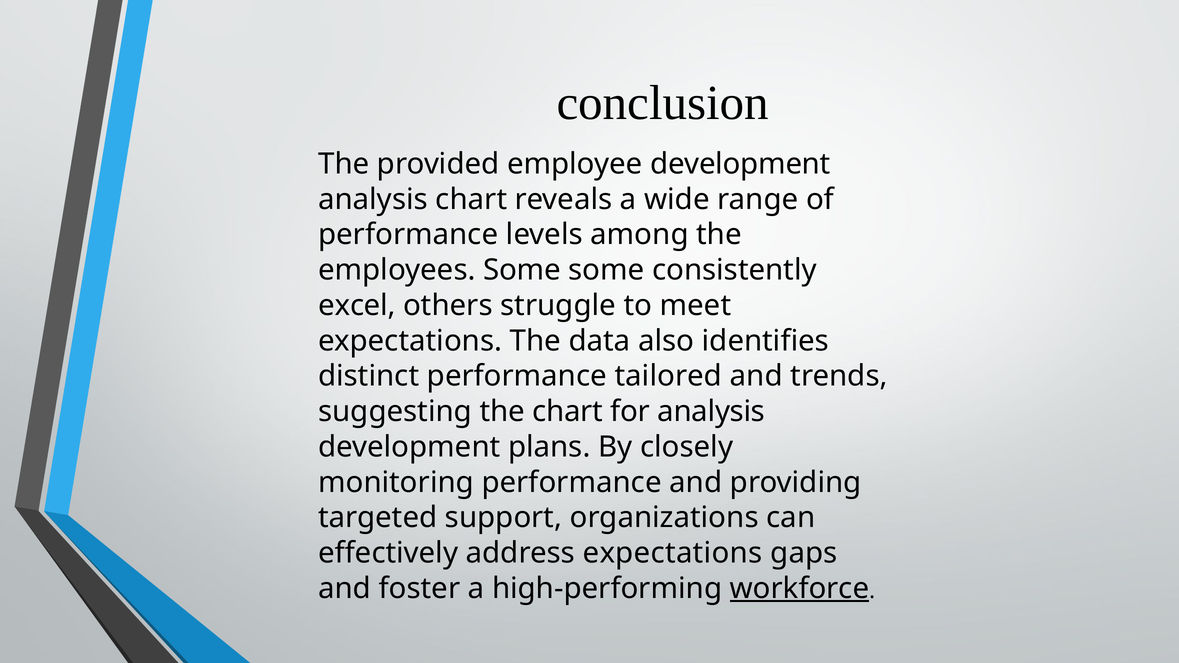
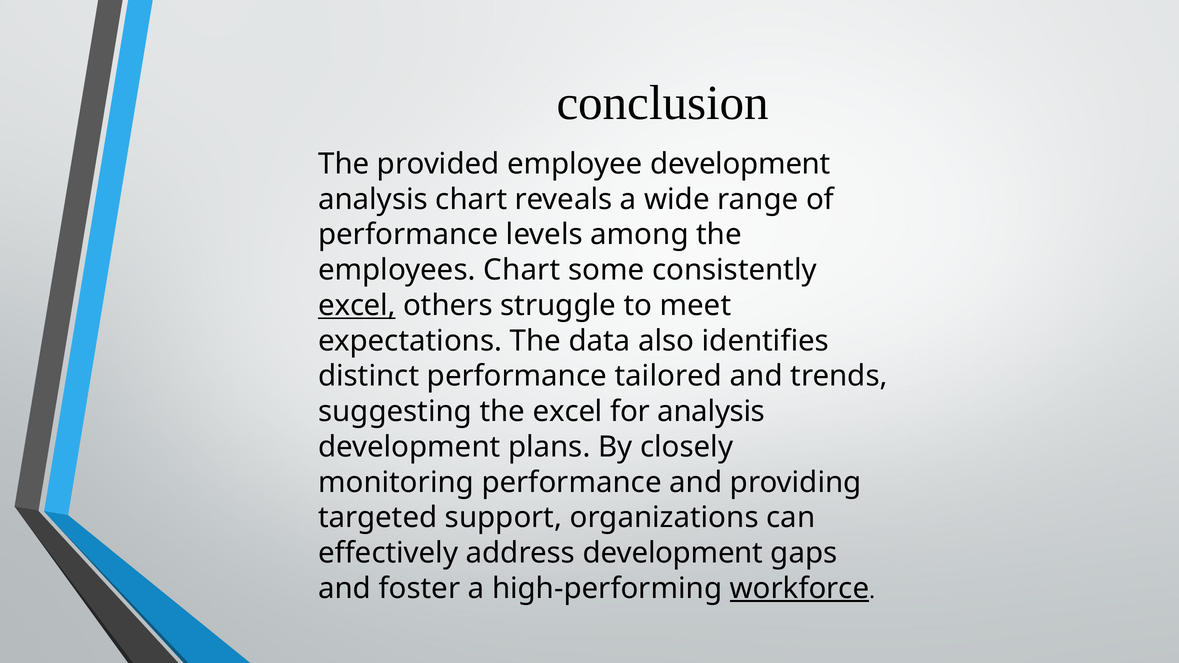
employees Some: Some -> Chart (522, 270)
excel underline: none -> present (357, 306)
the chart: chart -> excel (568, 412)
address expectations: expectations -> development (673, 553)
